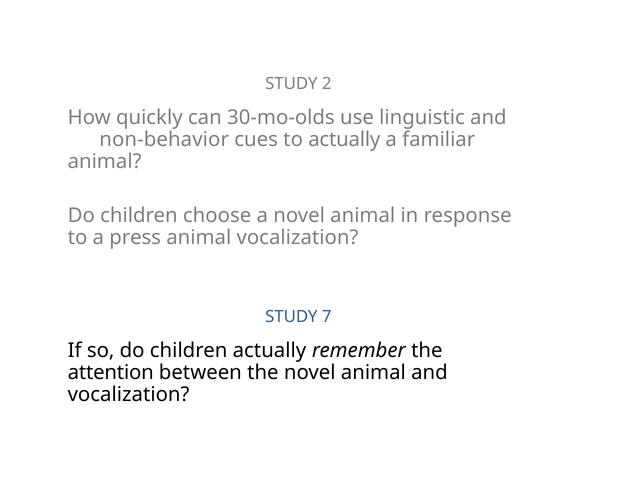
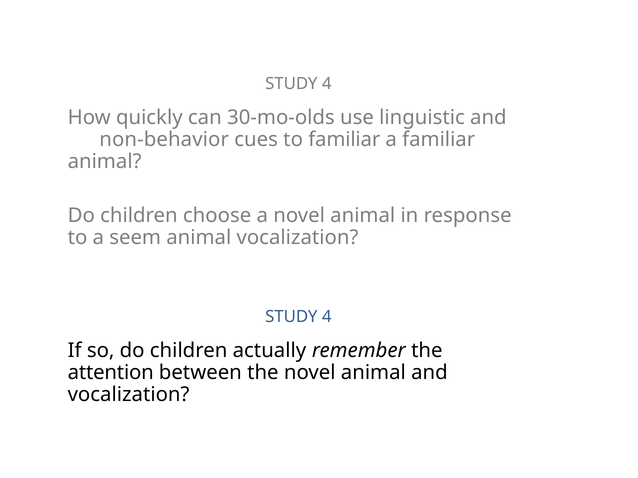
2: 2 -> 4 (327, 84)
to actually: actually -> familiar (344, 140)
press: press -> seem (135, 238)
7: 7 -> 4 (327, 317)
